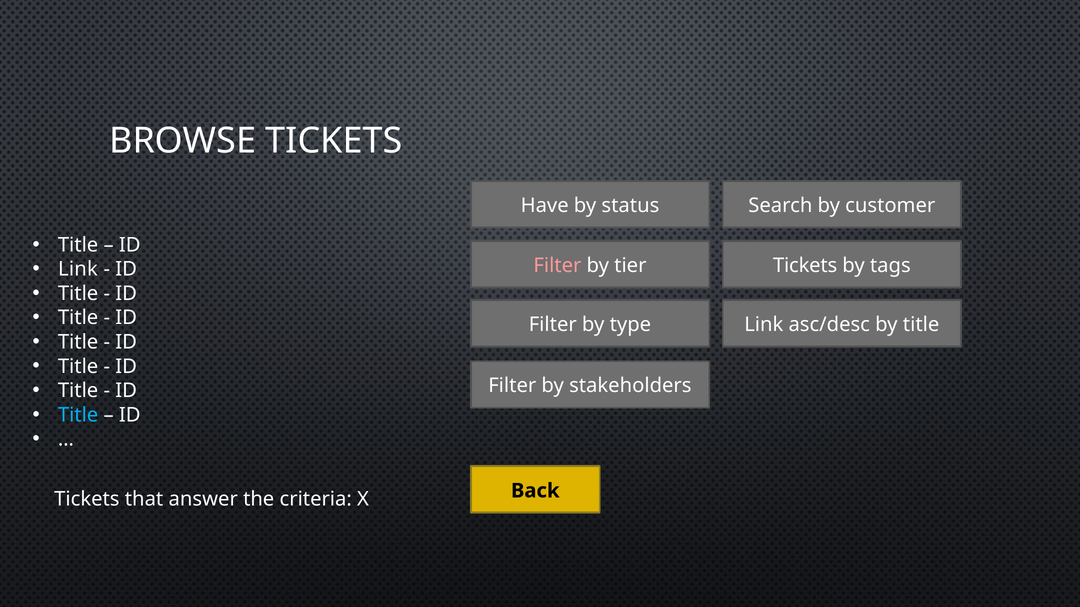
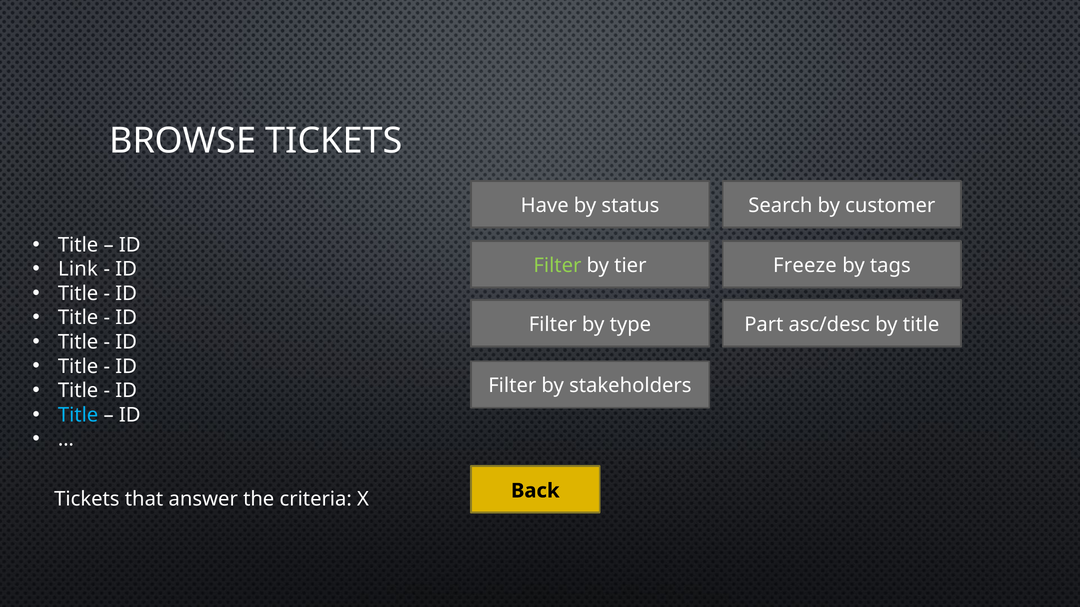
Filter colour: pink -> light green (557, 266)
tier Tickets: Tickets -> Freeze (805, 266)
Link: Link -> Part (764, 325)
